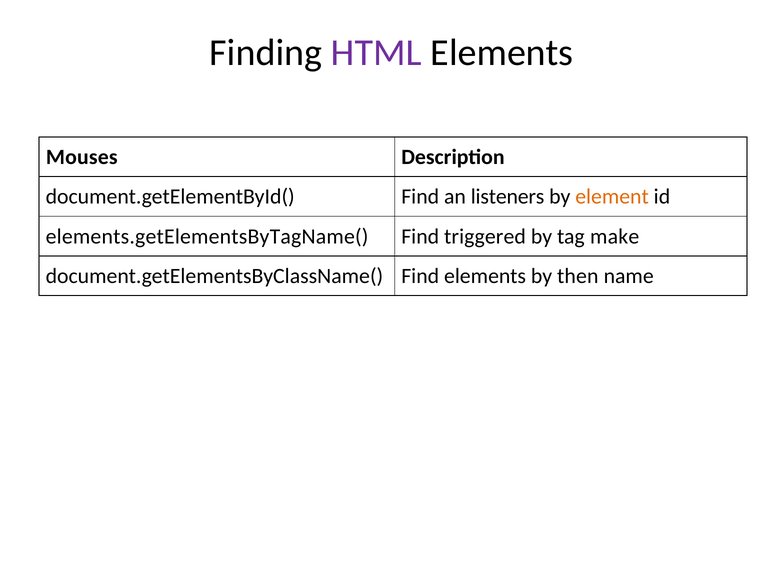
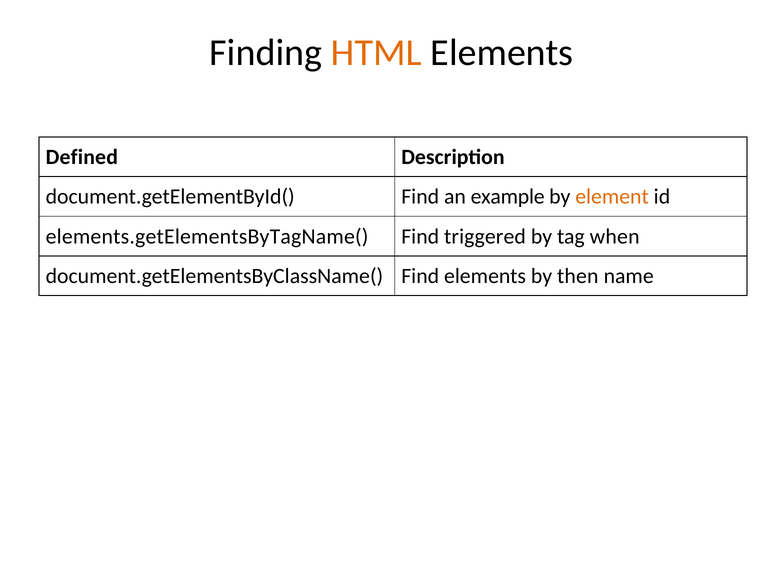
HTML colour: purple -> orange (376, 53)
Mouses: Mouses -> Defined (82, 157)
listeners: listeners -> example (508, 197)
make: make -> when (615, 236)
